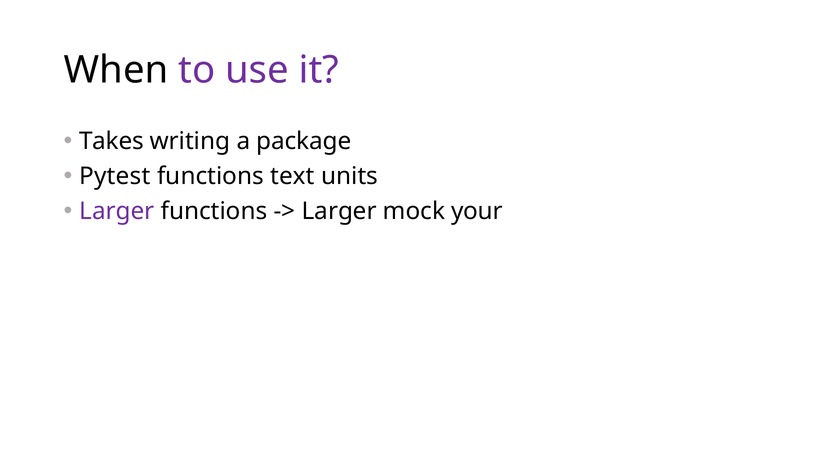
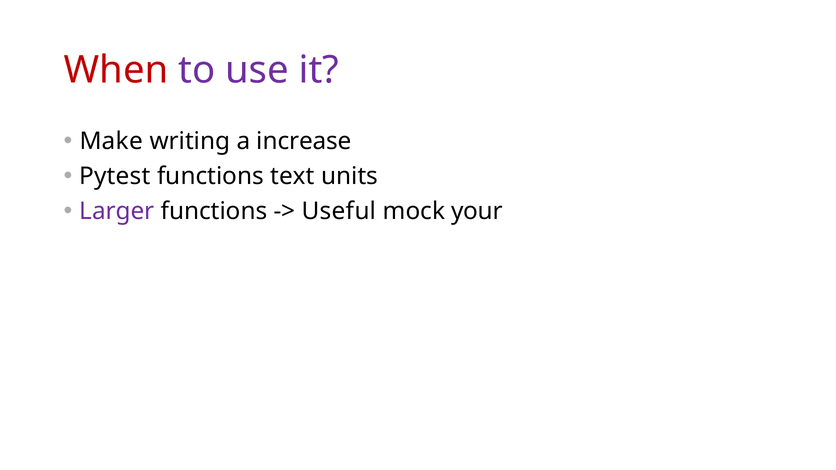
When colour: black -> red (116, 70)
Takes: Takes -> Make (111, 141)
package: package -> increase (304, 141)
Larger: Larger -> Useful (339, 211)
